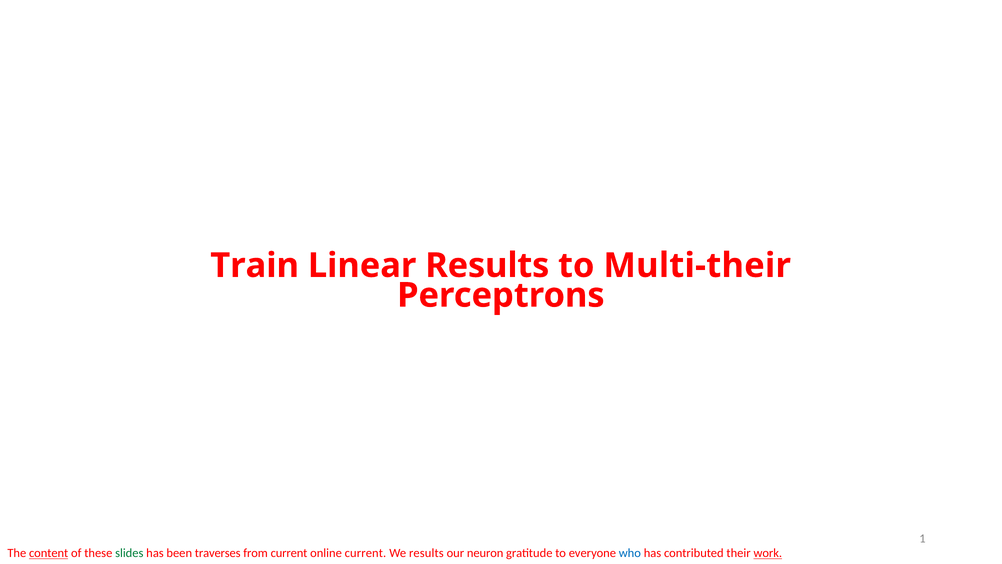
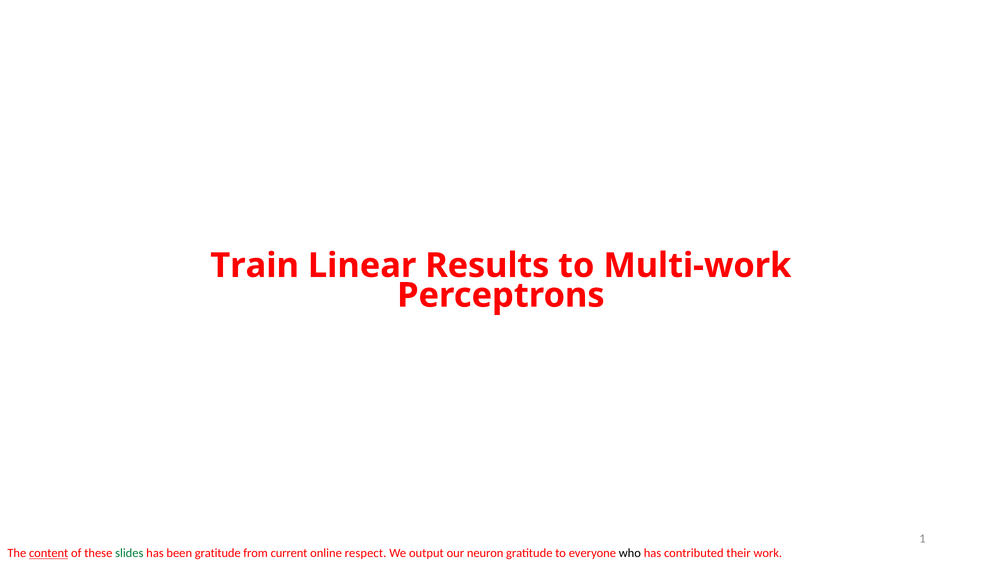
Multi-their: Multi-their -> Multi-work (697, 265)
been traverses: traverses -> gratitude (218, 553)
online current: current -> respect (365, 553)
We results: results -> output (426, 553)
who colour: blue -> black (630, 553)
work underline: present -> none (768, 553)
